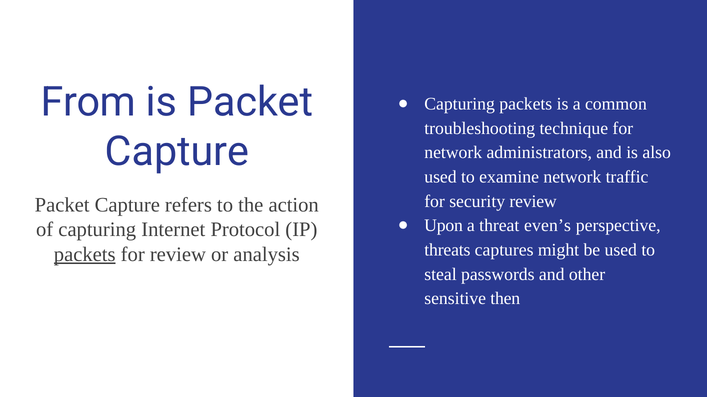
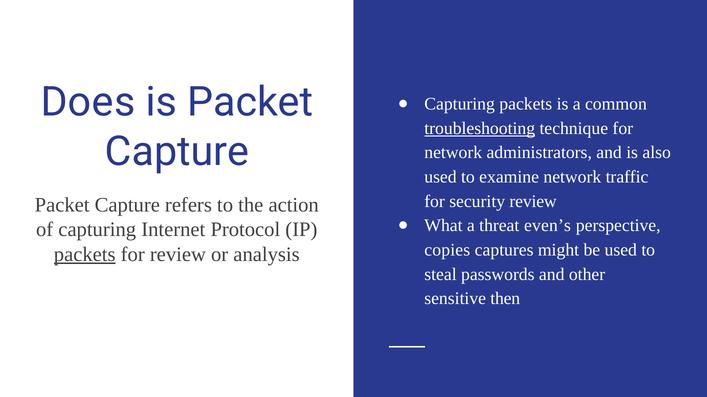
From: From -> Does (88, 103)
troubleshooting underline: none -> present (480, 128)
Upon: Upon -> What (443, 226)
threats: threats -> copies (447, 250)
